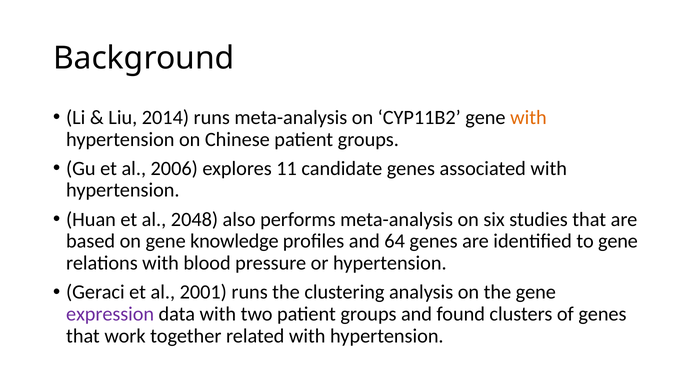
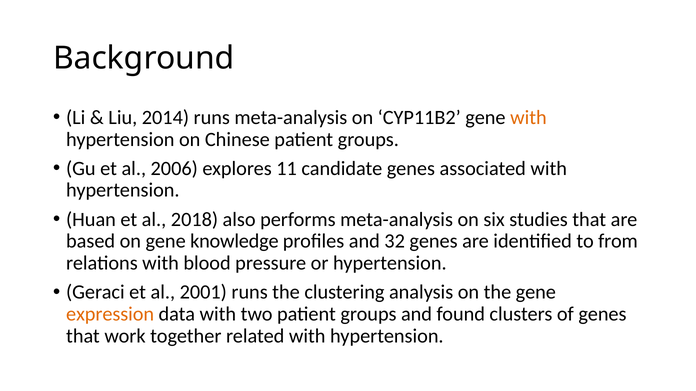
2048: 2048 -> 2018 (194, 220)
64: 64 -> 32 (395, 242)
to gene: gene -> from (618, 242)
expression colour: purple -> orange (110, 314)
